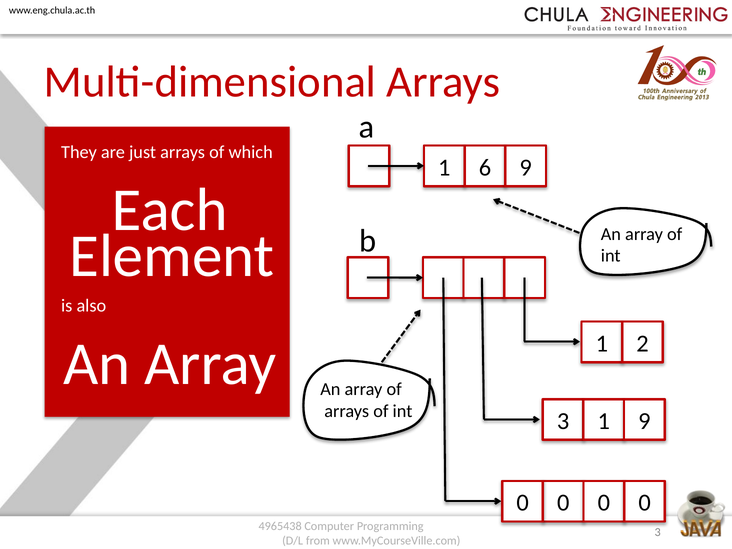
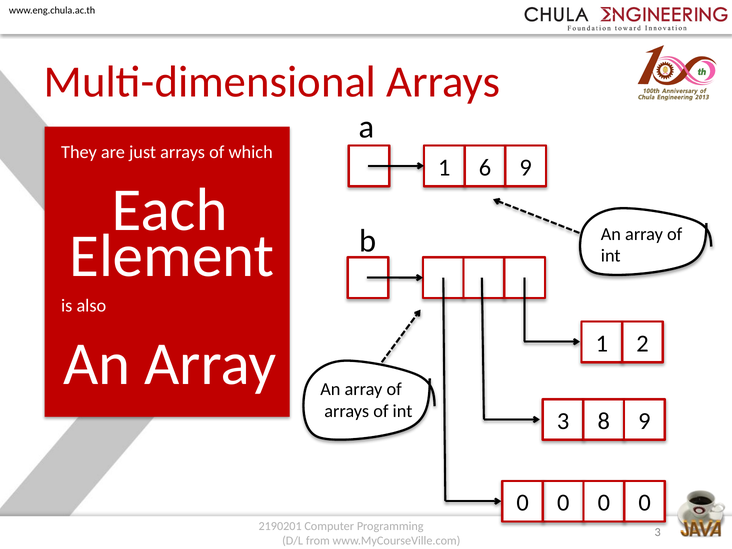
3 1: 1 -> 8 (604, 421)
4965438: 4965438 -> 2190201 (280, 526)
